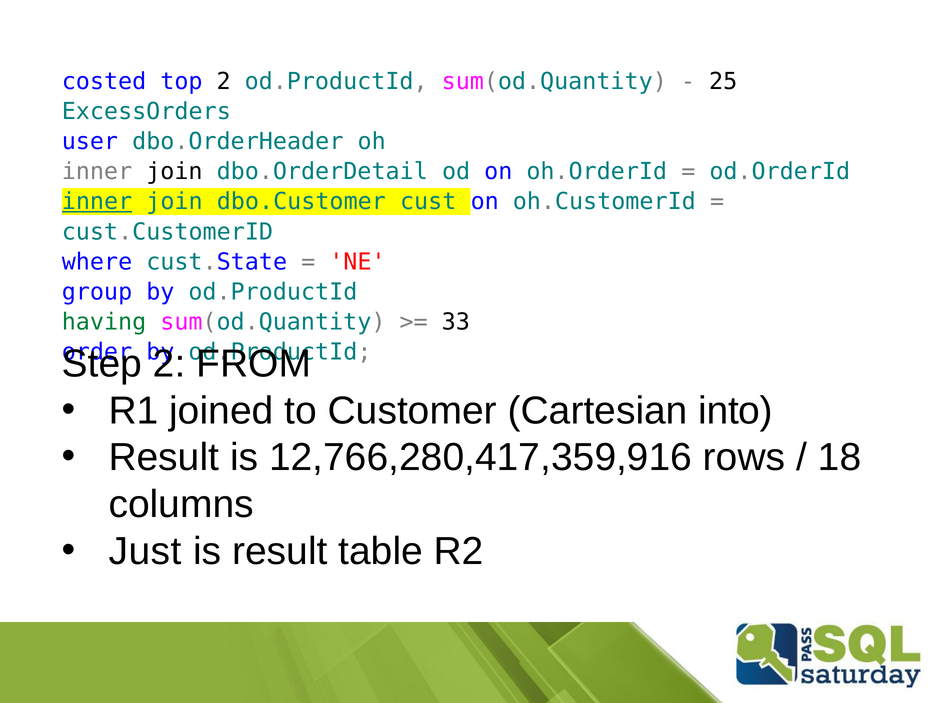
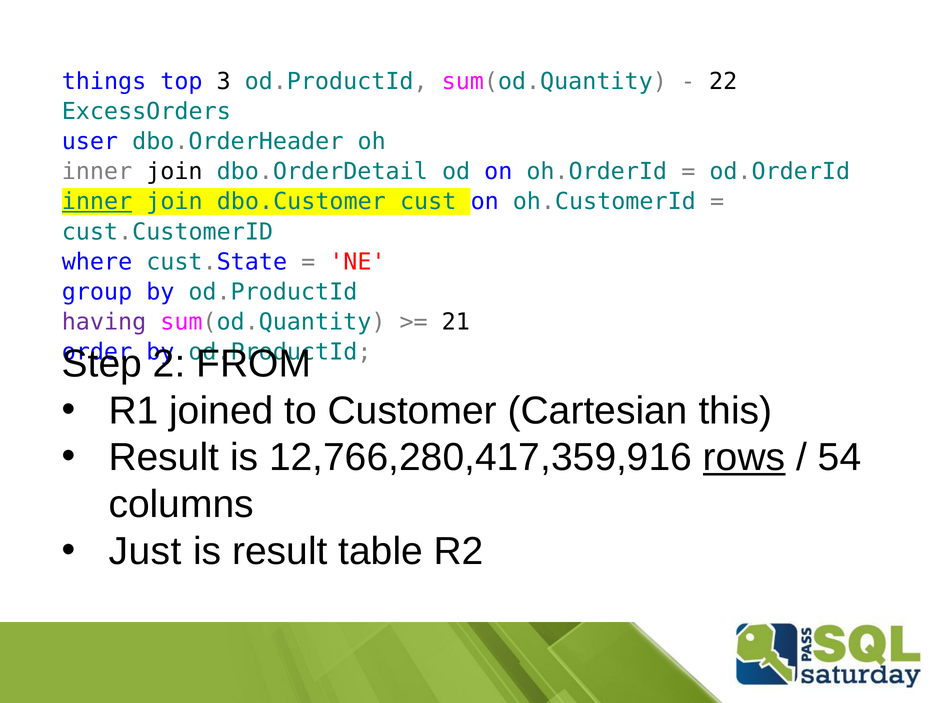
costed: costed -> things (104, 81)
top 2: 2 -> 3 (224, 81)
25: 25 -> 22 (723, 81)
having colour: green -> purple (104, 322)
33: 33 -> 21 (456, 322)
into: into -> this (735, 411)
rows underline: none -> present (744, 457)
18: 18 -> 54 (840, 457)
